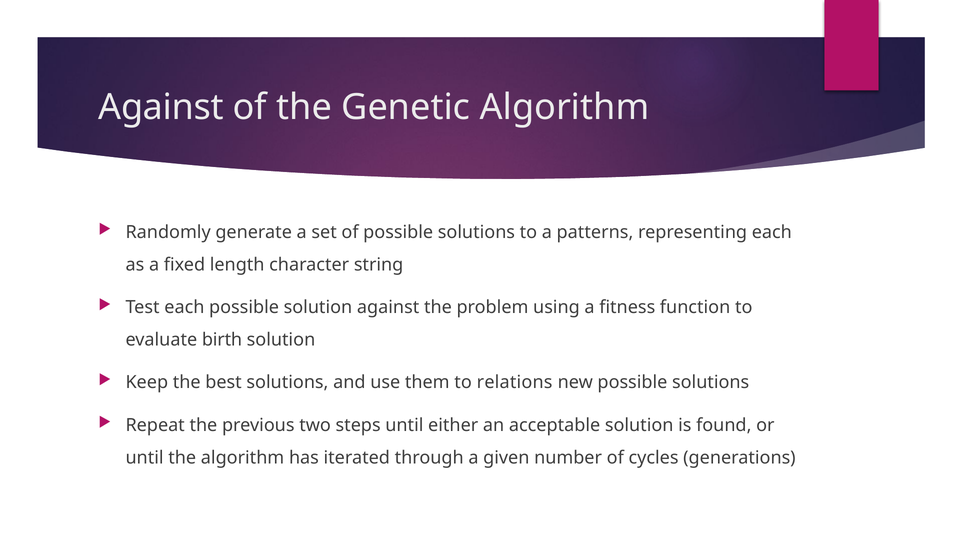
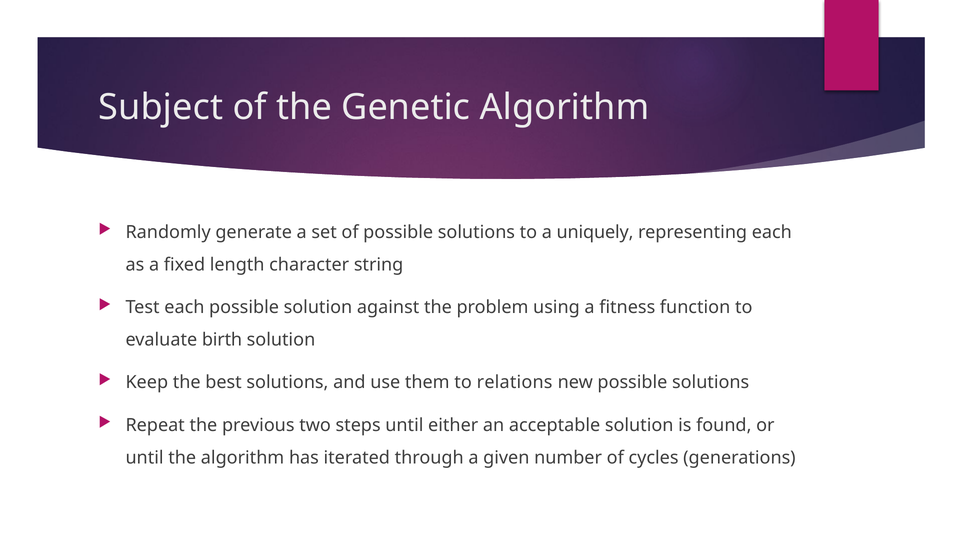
Against: Against -> Subject (161, 107)
patterns: patterns -> uniquely (595, 232)
